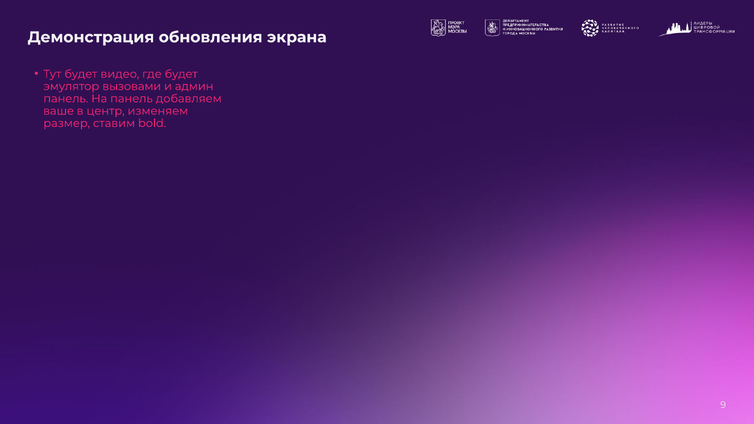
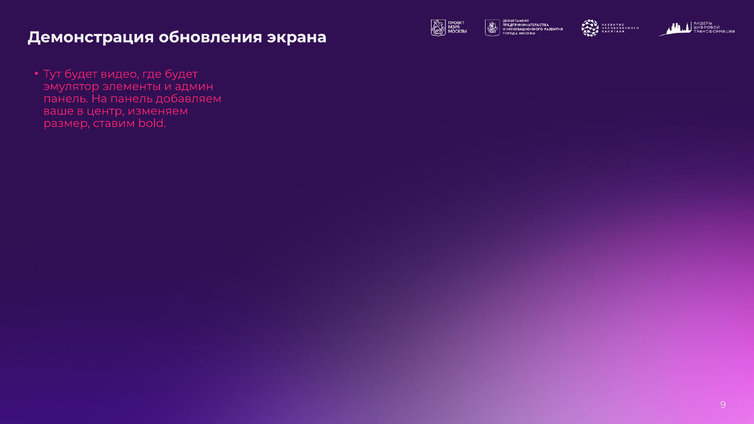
вызовами: вызовами -> элементы (132, 86)
